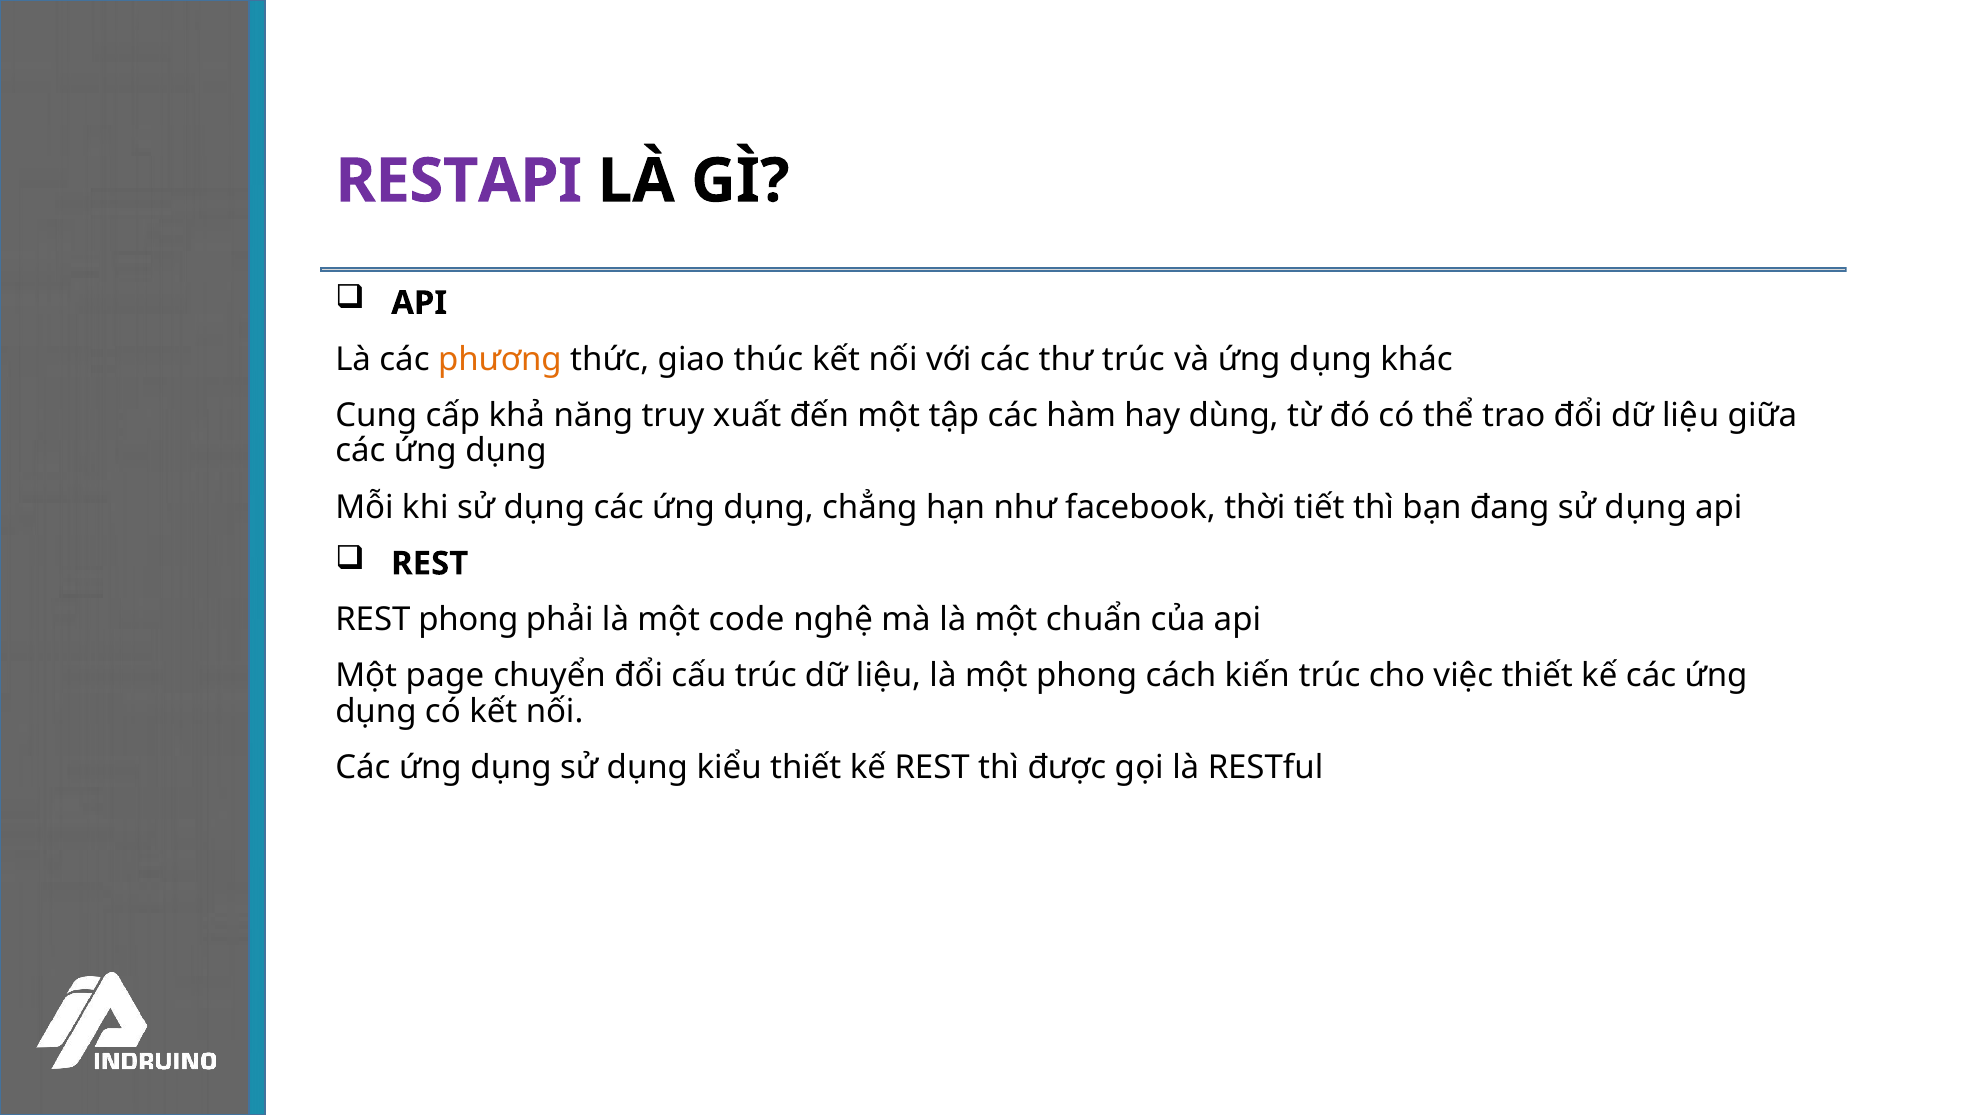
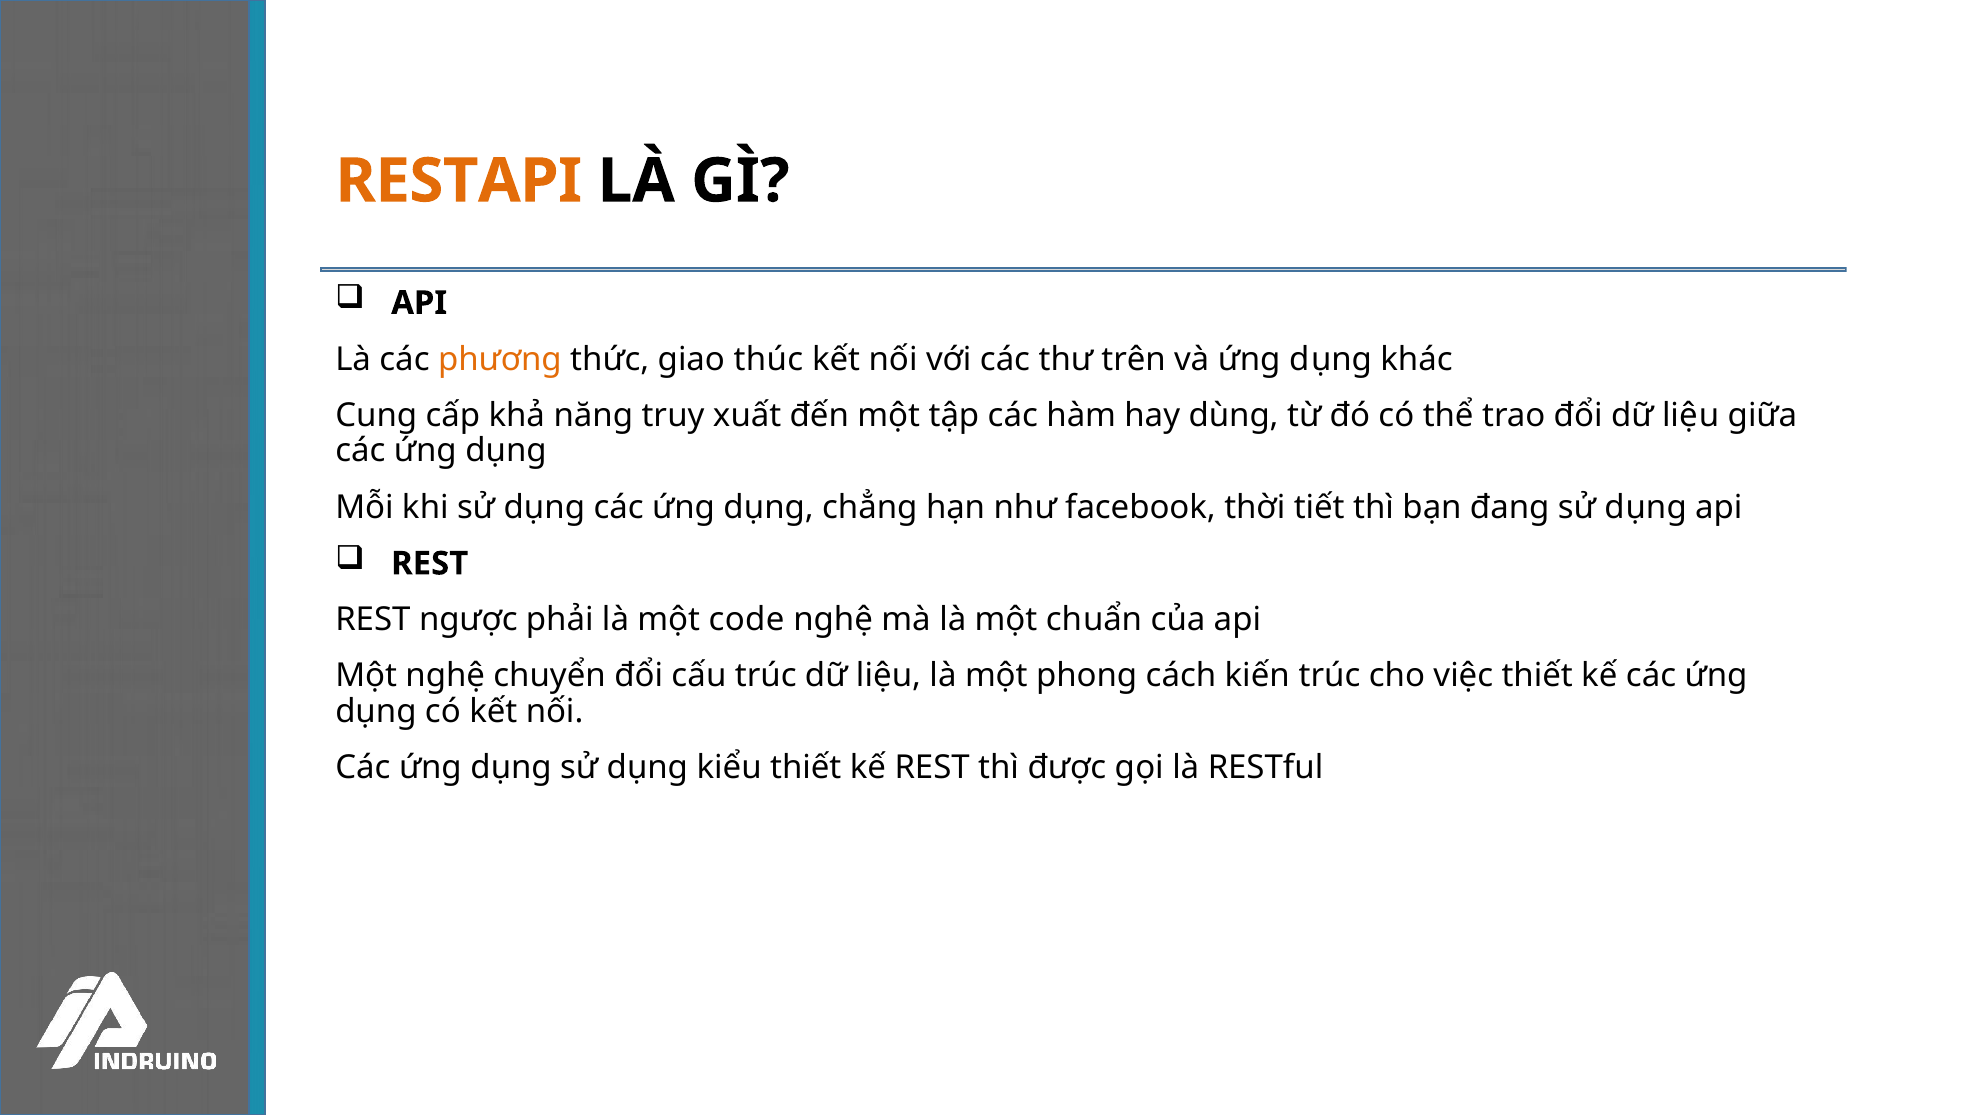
RESTAPI colour: purple -> orange (459, 181)
thư trúc: trúc -> trên (1134, 359)
REST phong: phong -> ngược (468, 620)
Một page: page -> nghệ (445, 676)
